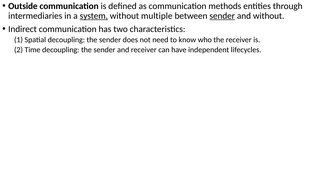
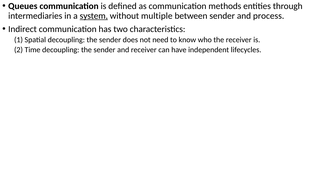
Outside: Outside -> Queues (23, 6)
sender underline: present -> none (222, 16)
and without: without -> process (269, 16)
